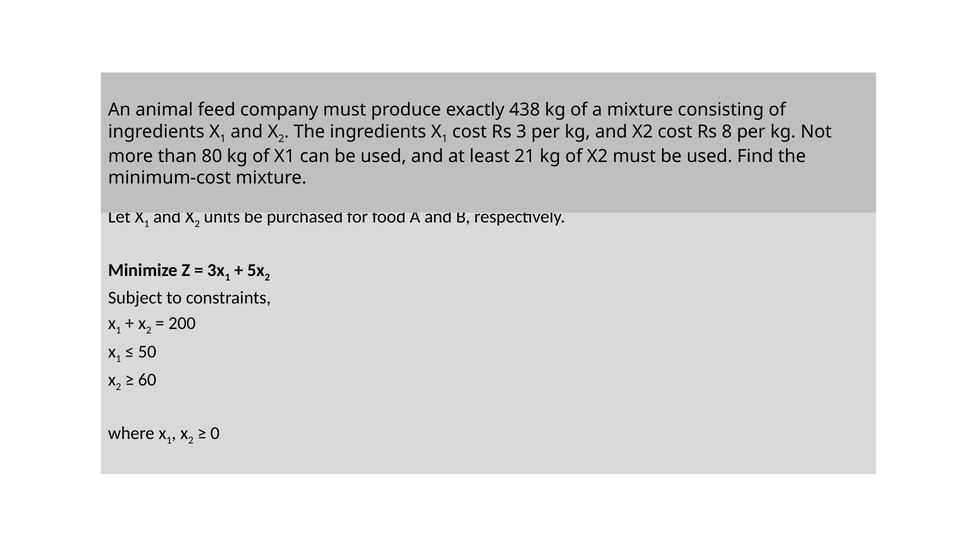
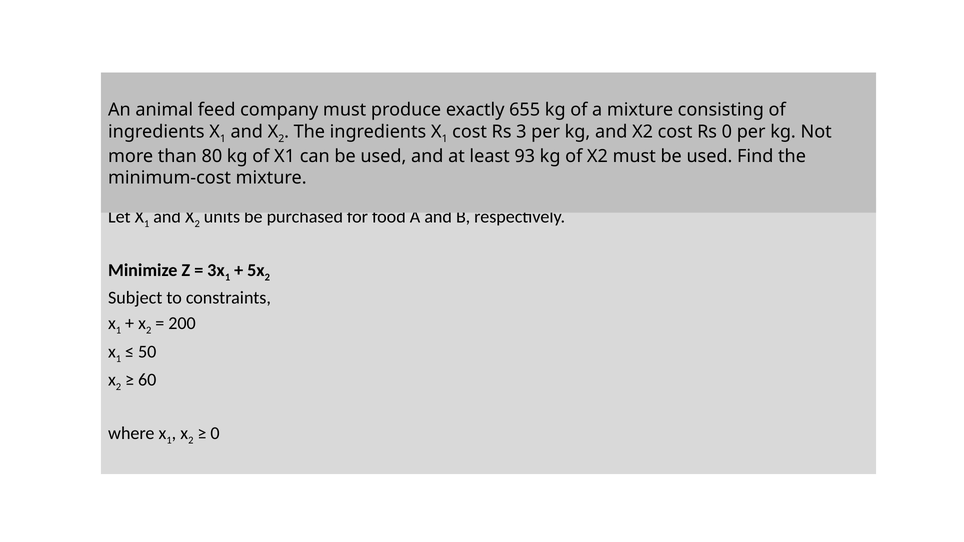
438: 438 -> 655 (525, 110)
Rs 8: 8 -> 0 (727, 132)
21: 21 -> 93 (525, 156)
